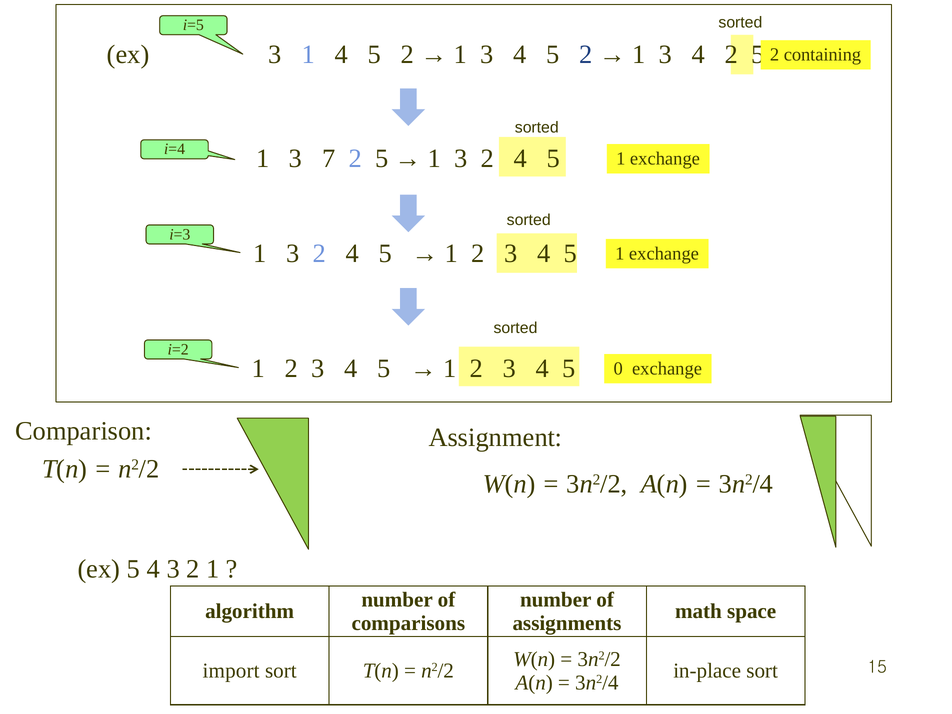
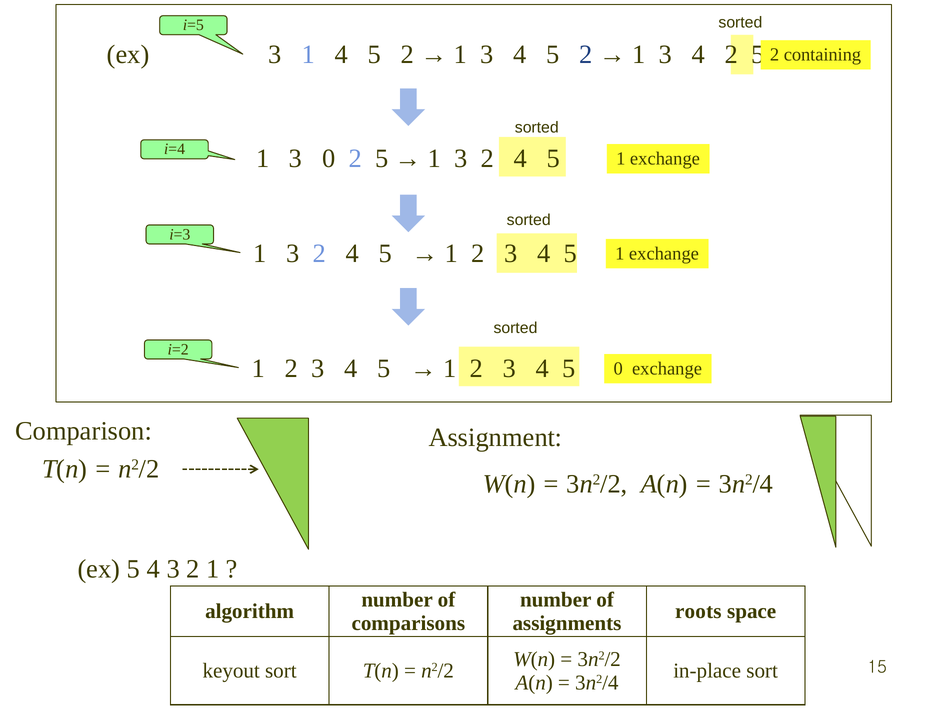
3 7: 7 -> 0 (329, 159)
math: math -> roots (698, 611)
import: import -> keyout (231, 671)
